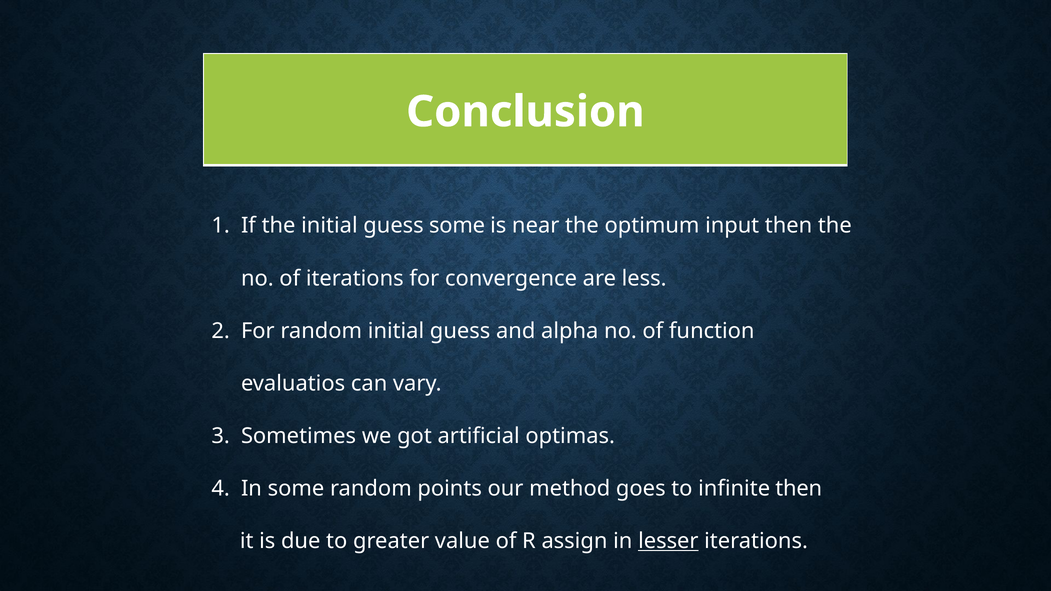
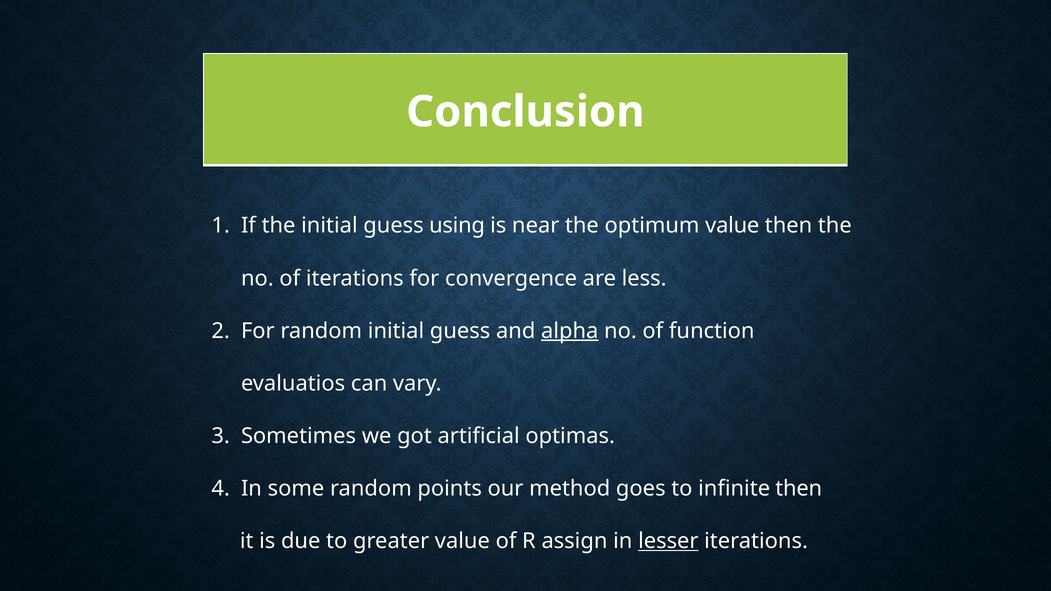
guess some: some -> using (457, 226)
optimum input: input -> value (732, 226)
alpha underline: none -> present (570, 331)
